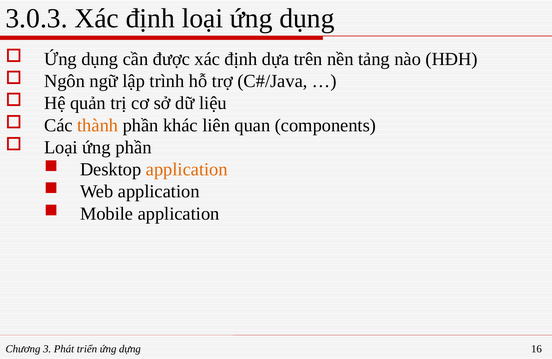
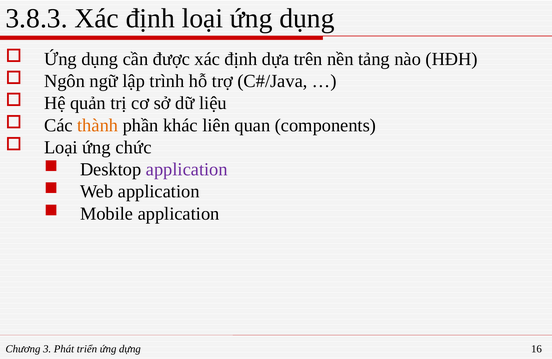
3.0.3: 3.0.3 -> 3.8.3 (37, 18)
ứng phần: phần -> chức (134, 147)
application colour: orange -> purple (187, 169)
